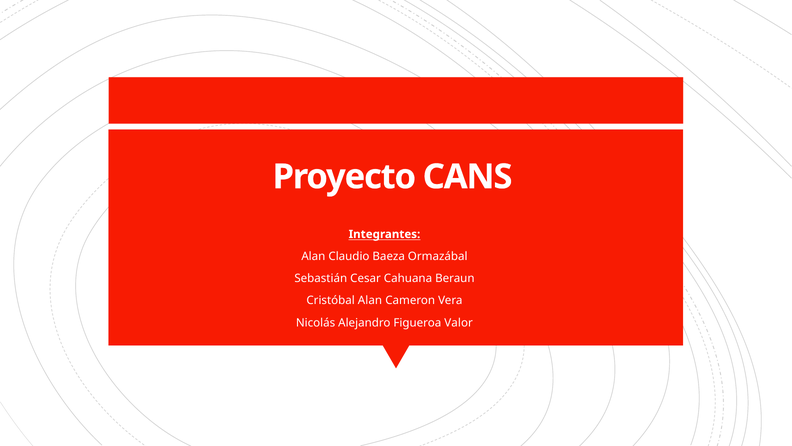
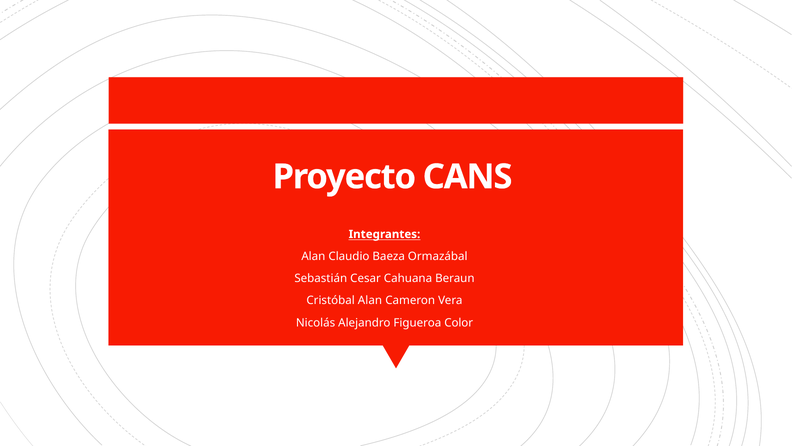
Valor: Valor -> Color (459, 322)
